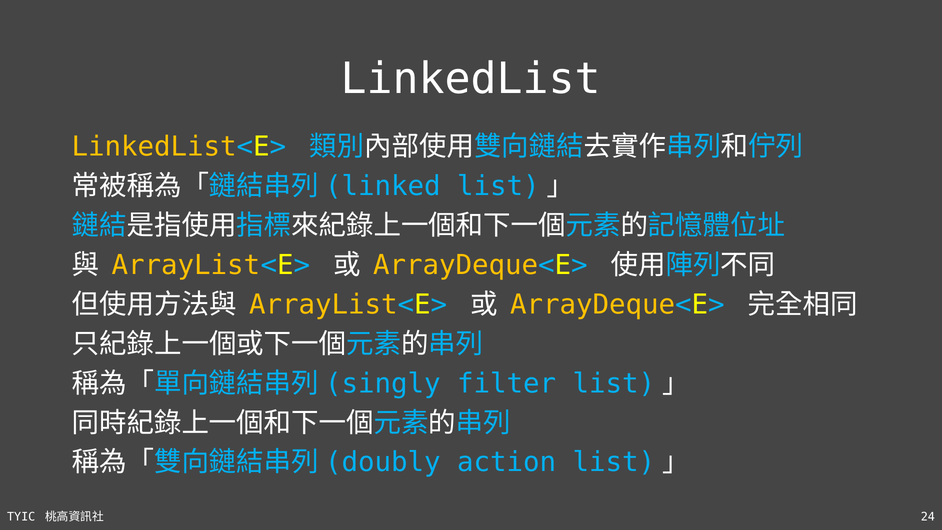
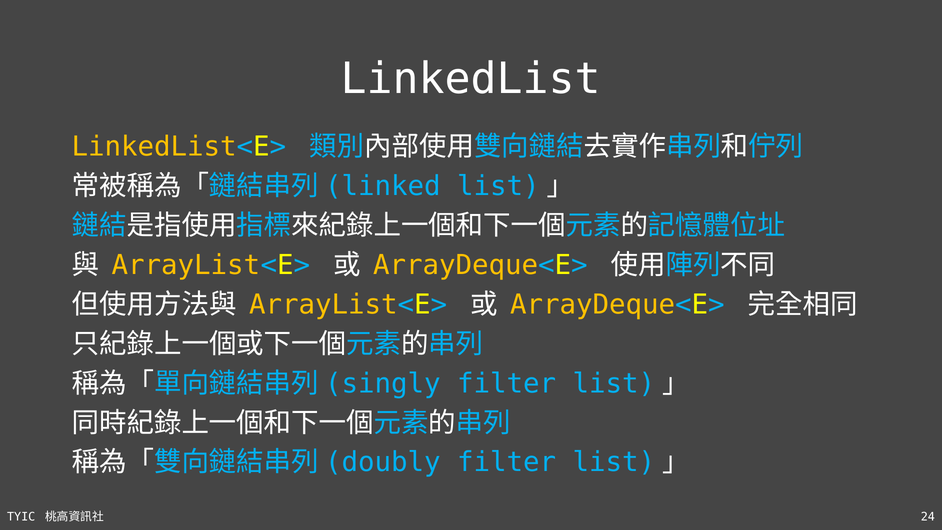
action: action -> filter (507, 462)
